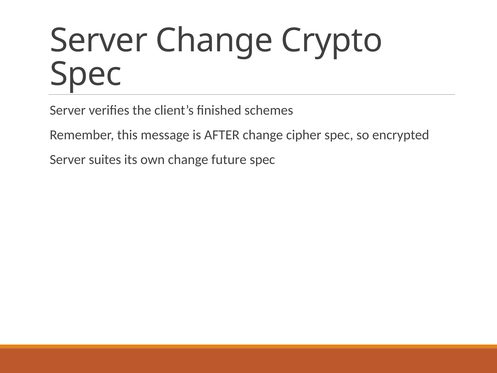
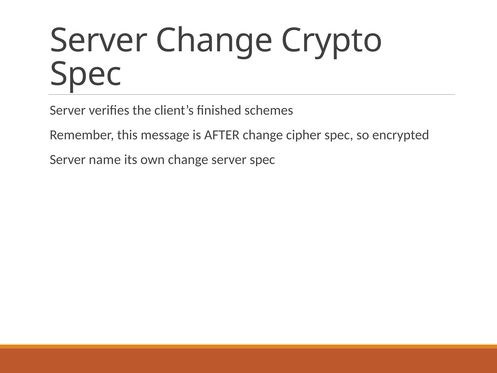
suites: suites -> name (105, 159)
change future: future -> server (229, 159)
